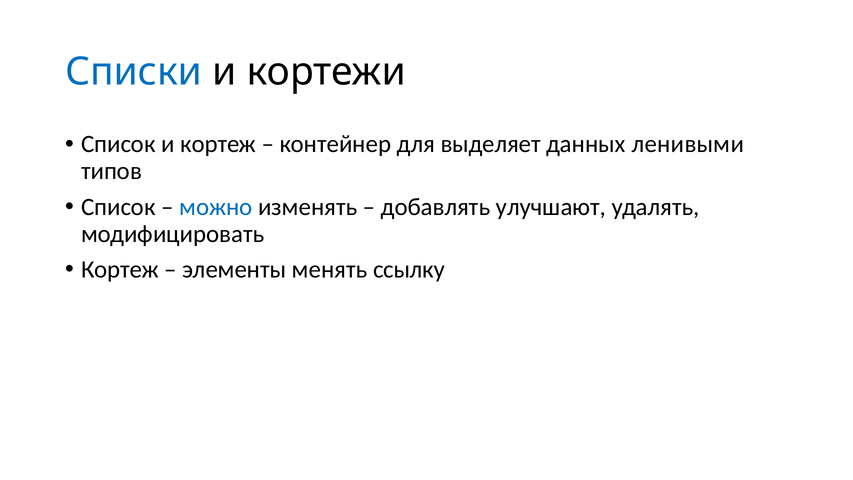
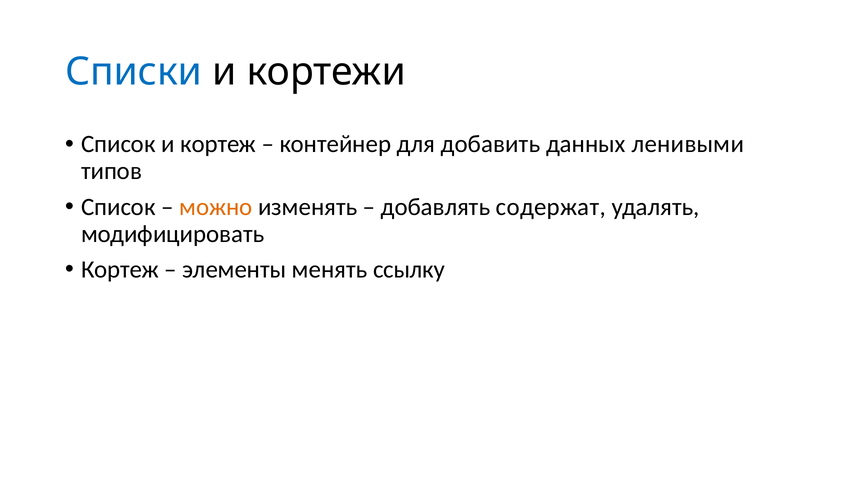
выделяет: выделяет -> добавить (490, 144)
можно colour: blue -> orange (216, 207)
улучшают: улучшают -> содержат (551, 207)
